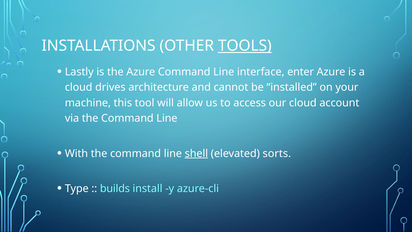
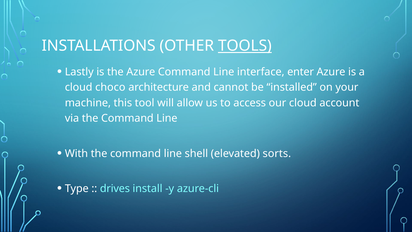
drives: drives -> choco (110, 87)
shell underline: present -> none (196, 153)
builds: builds -> drives (115, 188)
